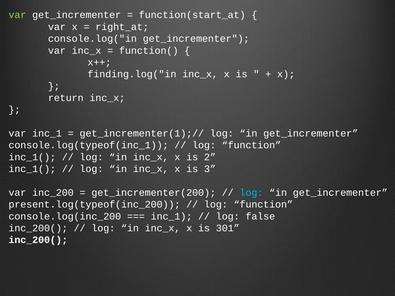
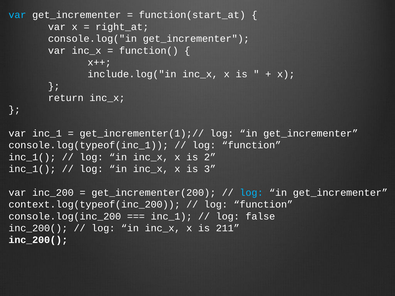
var colour: light green -> light blue (17, 15)
finding.log("in: finding.log("in -> include.log("in (132, 74)
present.log(typeof(inc_200: present.log(typeof(inc_200 -> context.log(typeof(inc_200 (94, 205)
301: 301 -> 211 (228, 228)
